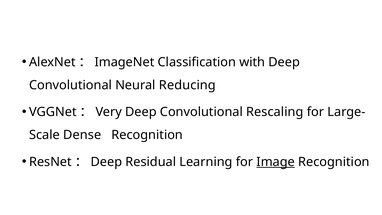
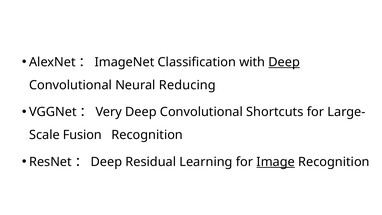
Deep underline: none -> present (284, 62)
Rescaling: Rescaling -> Shortcuts (275, 112)
Dense: Dense -> Fusion (82, 135)
